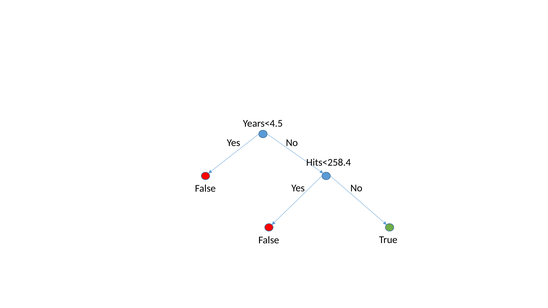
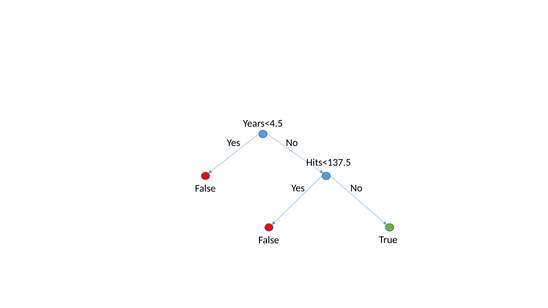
Hits<258.4: Hits<258.4 -> Hits<137.5 (329, 162)
